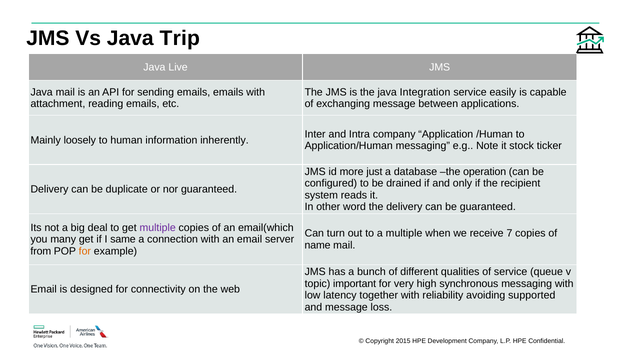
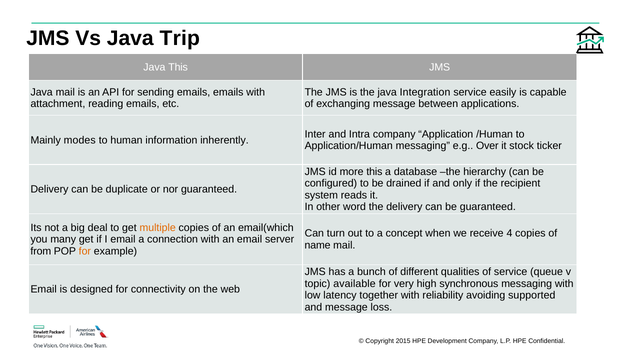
Java Live: Live -> This (178, 67)
loosely: loosely -> modes (80, 140)
Note: Note -> Over (487, 146)
more just: just -> this (374, 172)
operation: operation -> hierarchy (485, 172)
multiple colour: purple -> orange (158, 228)
a multiple: multiple -> concept (404, 233)
7: 7 -> 4 (509, 233)
I same: same -> email (123, 239)
important: important -> available (354, 284)
